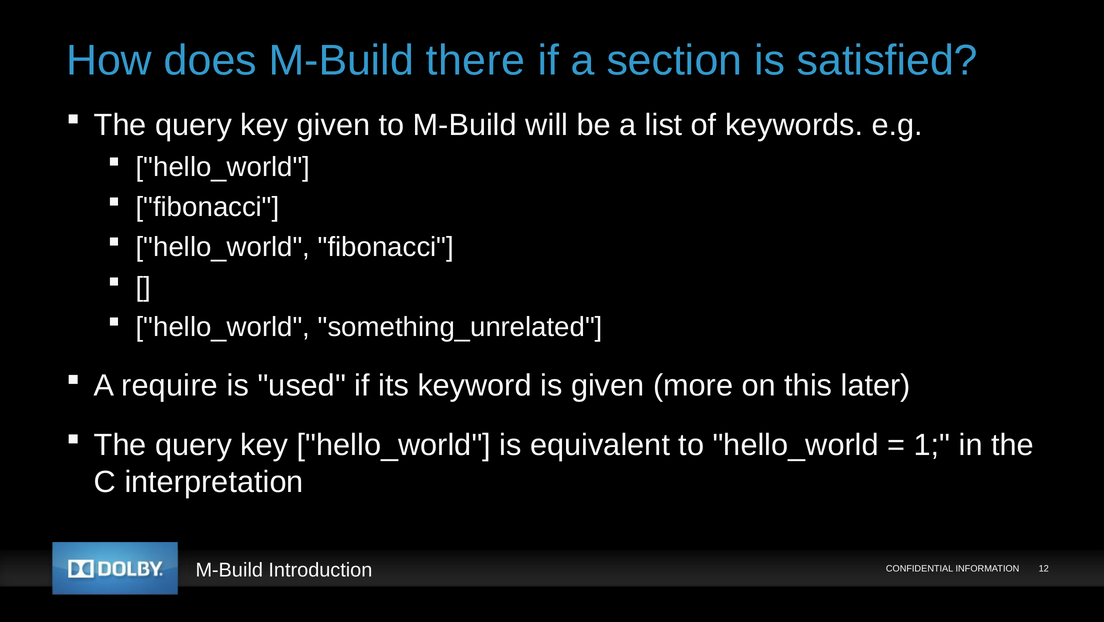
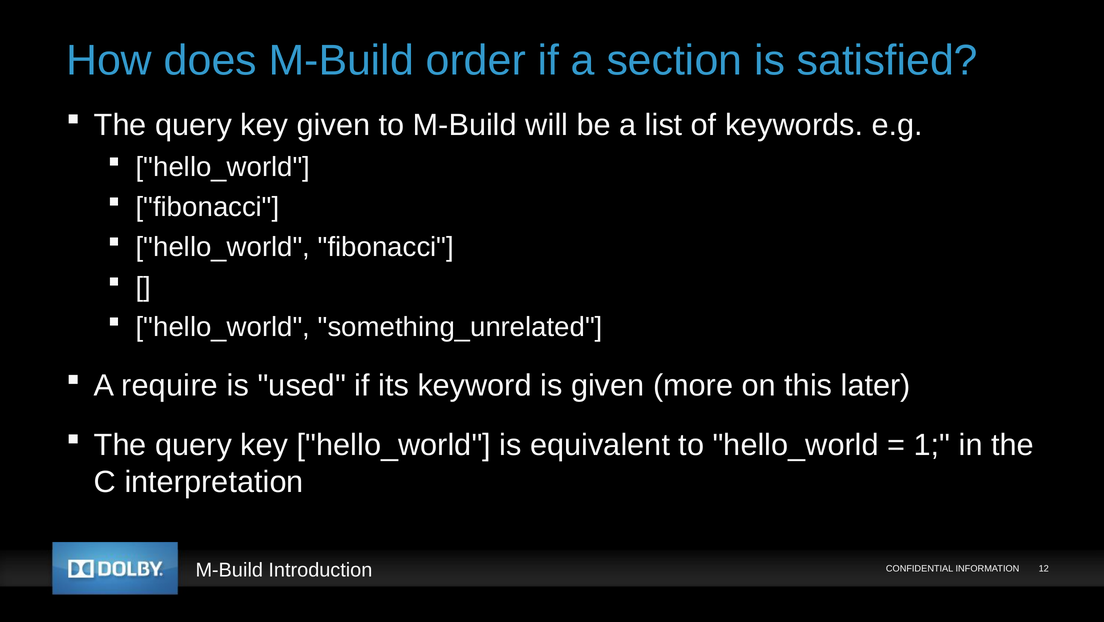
there: there -> order (476, 60)
